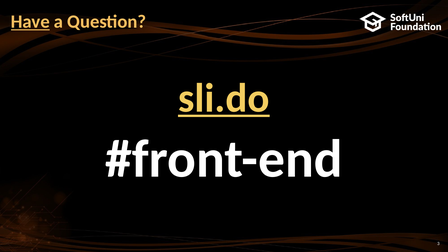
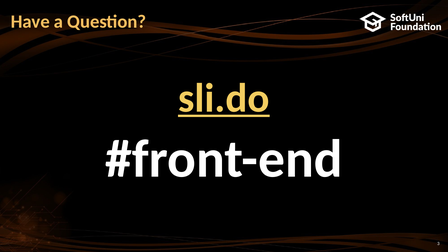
Have underline: present -> none (30, 22)
